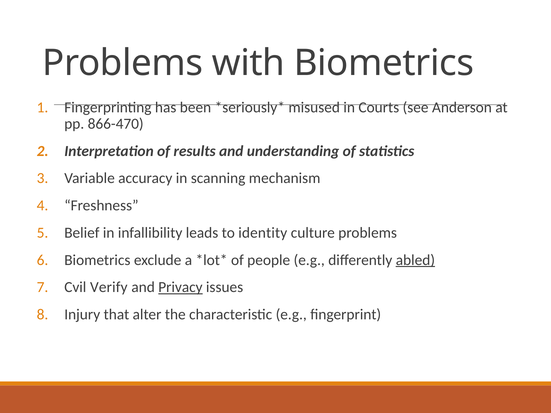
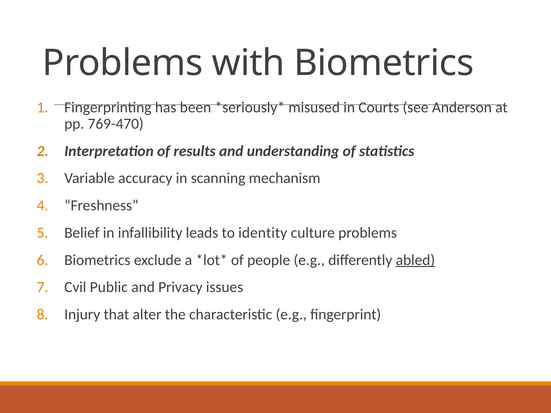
866-470: 866-470 -> 769-470 (116, 124)
Verify: Verify -> Public (109, 287)
Privacy underline: present -> none (180, 287)
